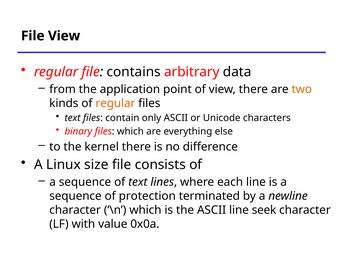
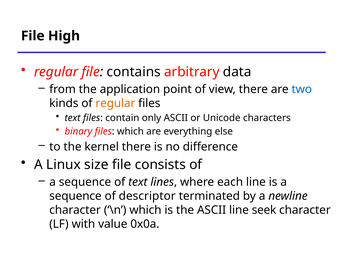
File View: View -> High (64, 36)
two colour: orange -> blue (302, 89)
protection: protection -> descriptor (147, 196)
